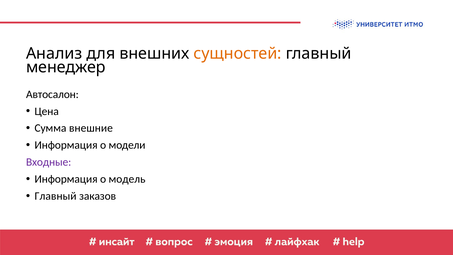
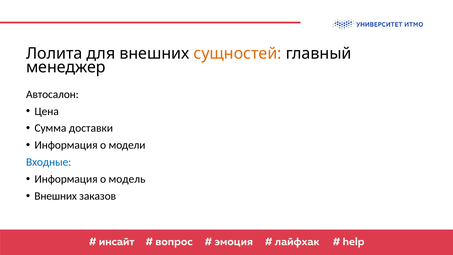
Анализ: Анализ -> Лолита (54, 53)
внешние: внешние -> доставки (91, 128)
Входные colour: purple -> blue (49, 162)
Главный: Главный -> Внешних (56, 196)
